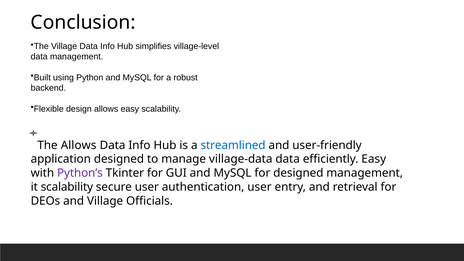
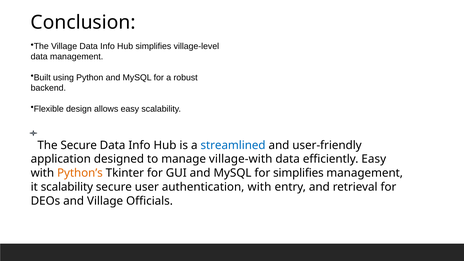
The Allows: Allows -> Secure (79, 145)
village-data: village-data -> village-with (241, 159)
Python’s colour: purple -> orange (80, 173)
for designed: designed -> simplifies (298, 173)
authentication user: user -> with (259, 187)
